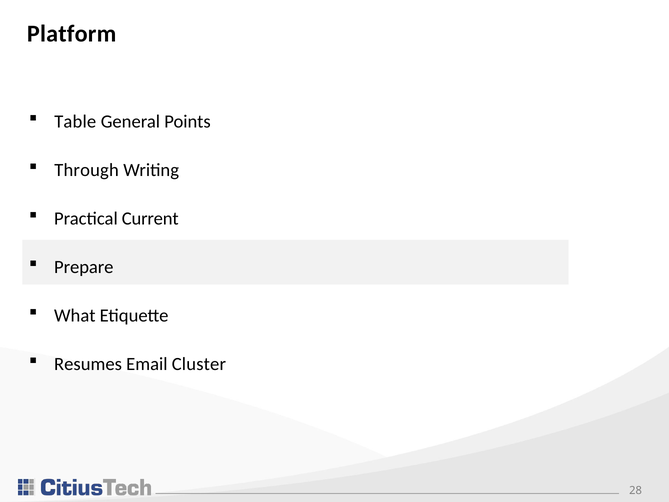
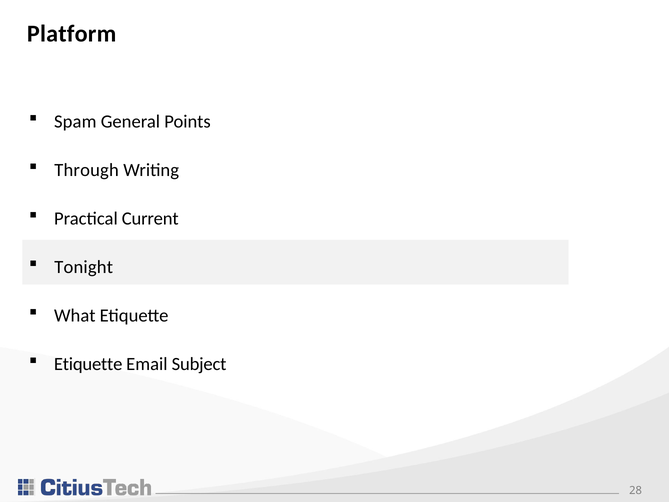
Table: Table -> Spam (75, 122)
Prepare: Prepare -> Tonight (84, 267)
Resumes: Resumes -> Etiquette (88, 364)
Cluster: Cluster -> Subject (199, 364)
